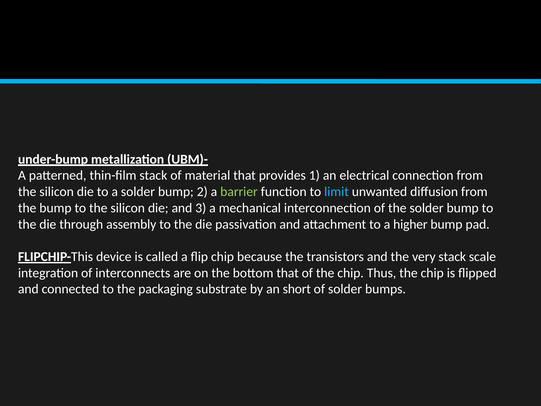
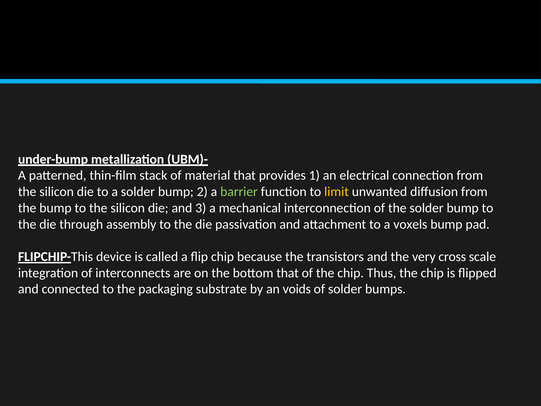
limit colour: light blue -> yellow (336, 192)
higher: higher -> voxels (410, 224)
very stack: stack -> cross (452, 257)
short: short -> voids (297, 289)
